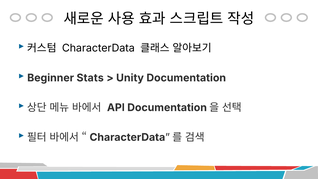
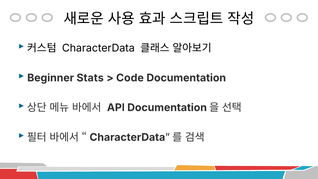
Unity: Unity -> Code (130, 78)
